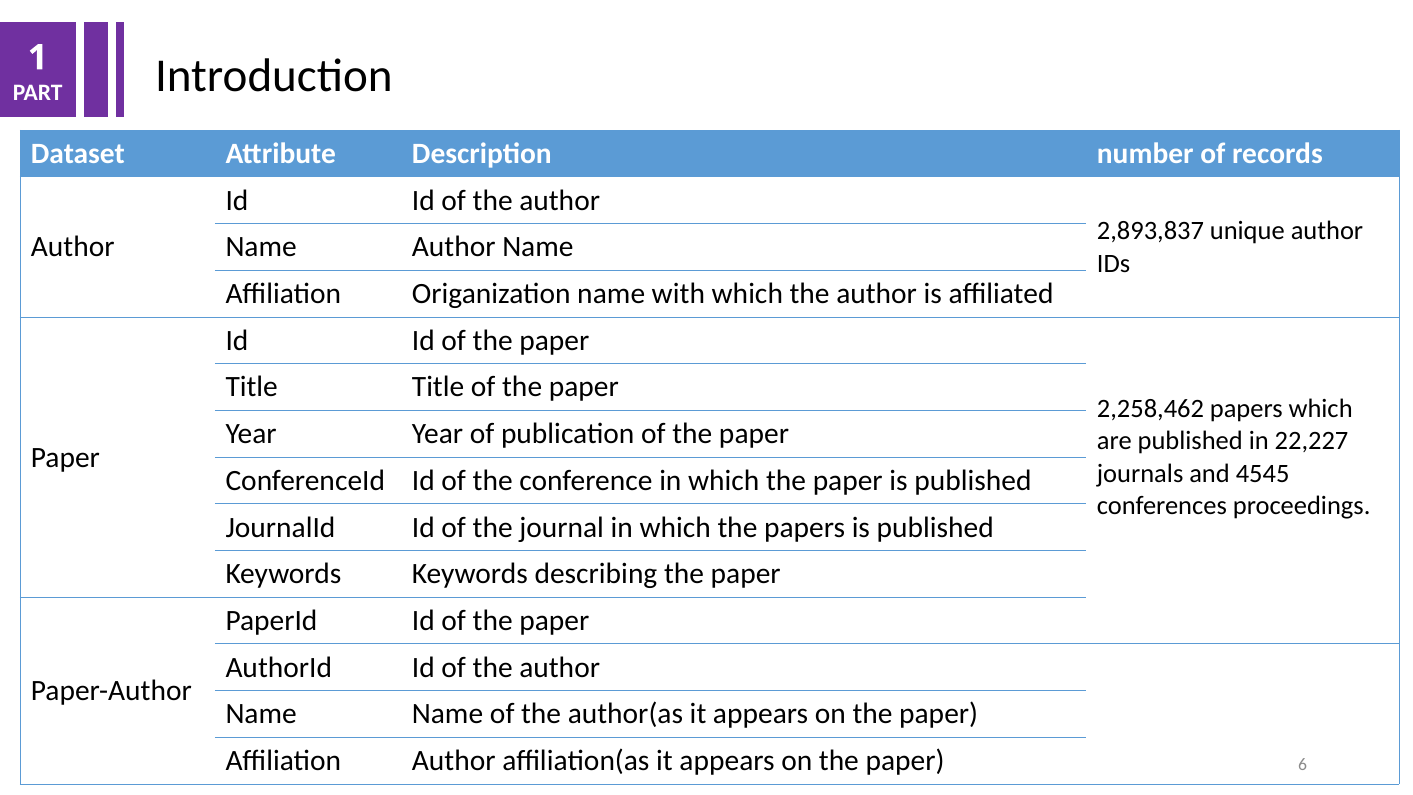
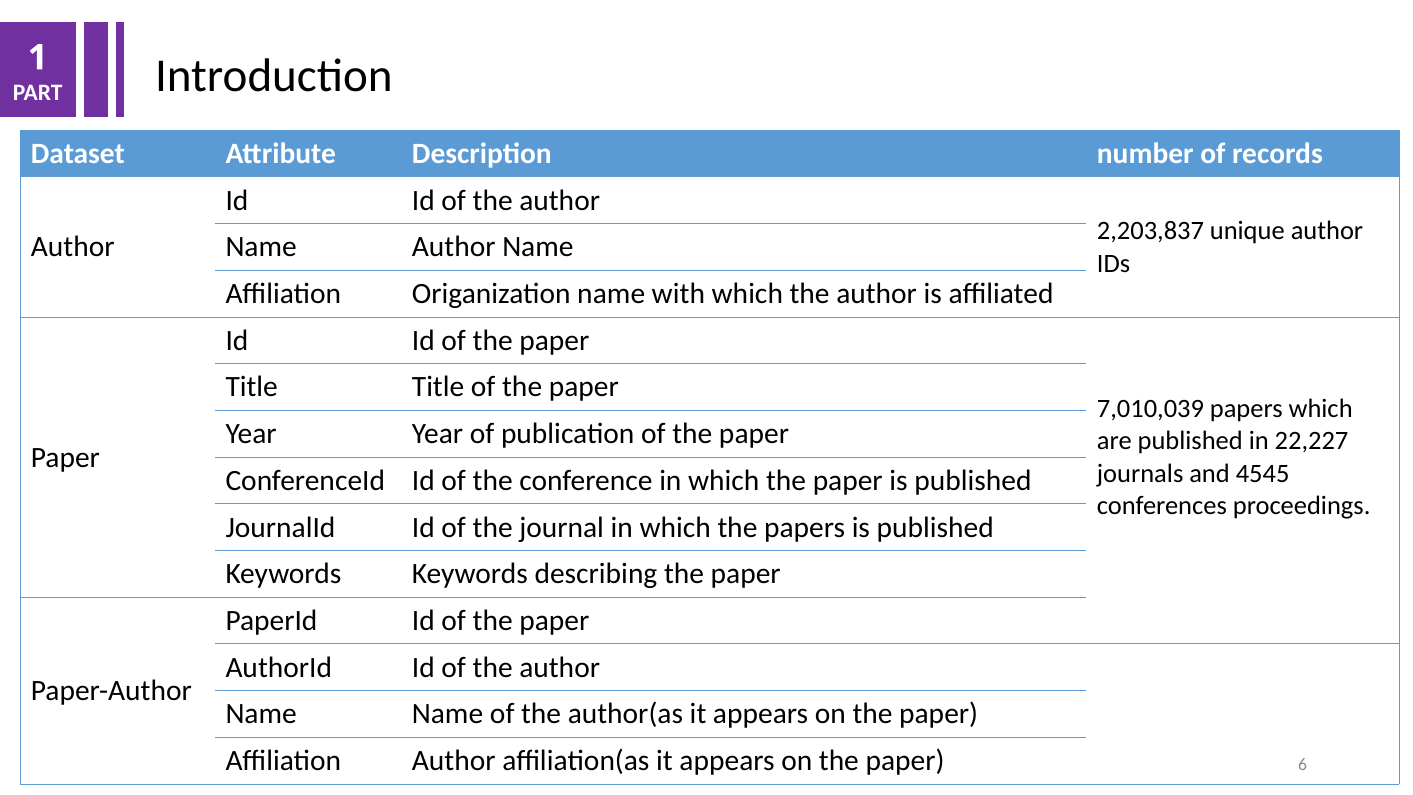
2,893,837: 2,893,837 -> 2,203,837 (1151, 231)
2,258,462: 2,258,462 -> 7,010,039 (1151, 409)
